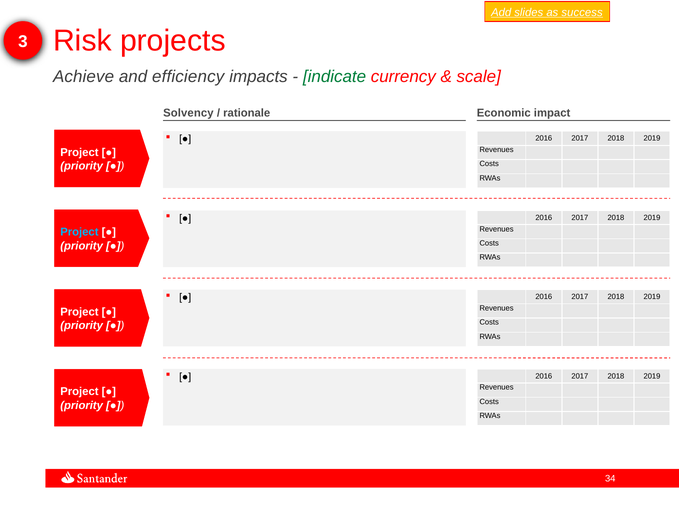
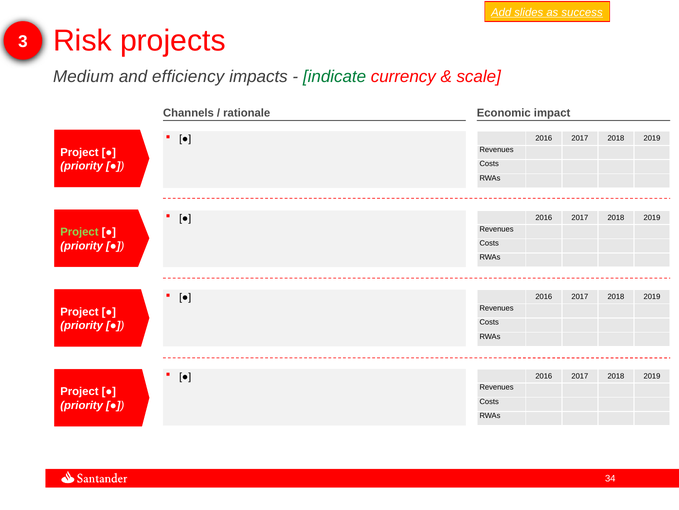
Achieve: Achieve -> Medium (84, 77)
Solvency: Solvency -> Channels (188, 113)
Project colour: light blue -> light green (79, 232)
